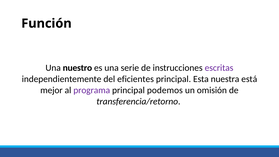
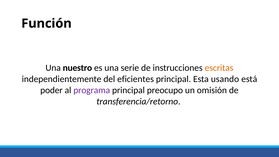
escritas colour: purple -> orange (219, 68)
nuestra: nuestra -> usando (225, 79)
mejor: mejor -> poder (51, 90)
podemos: podemos -> preocupo (165, 90)
